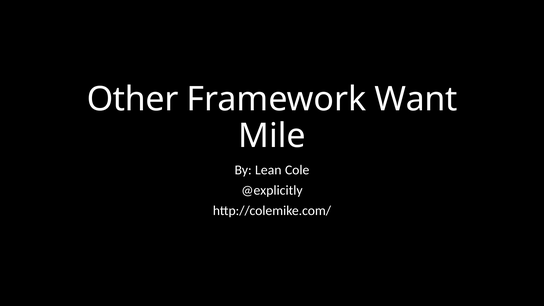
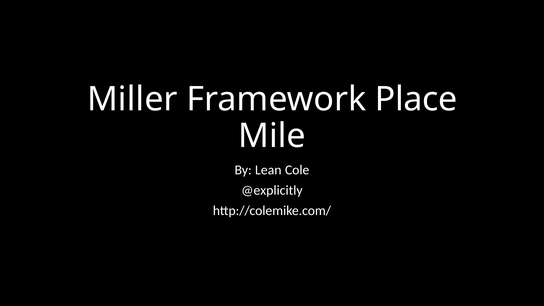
Other: Other -> Miller (132, 99)
Want: Want -> Place (416, 99)
